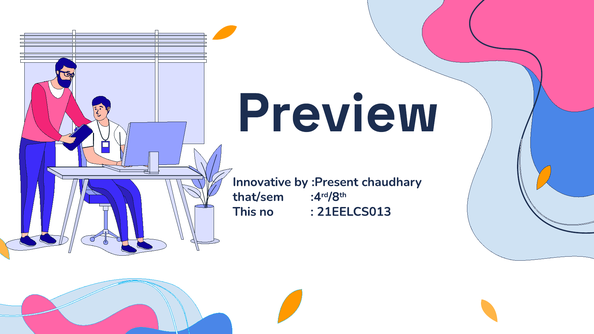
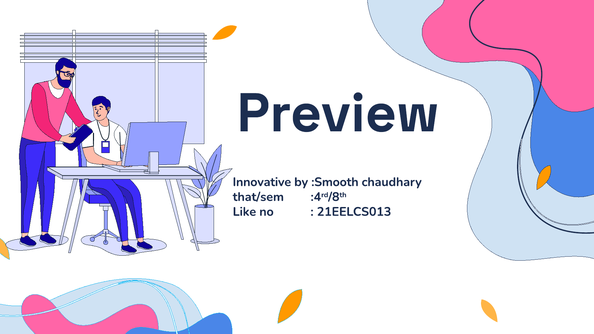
:Present: :Present -> :Smooth (335, 182)
This: This -> Like (244, 212)
